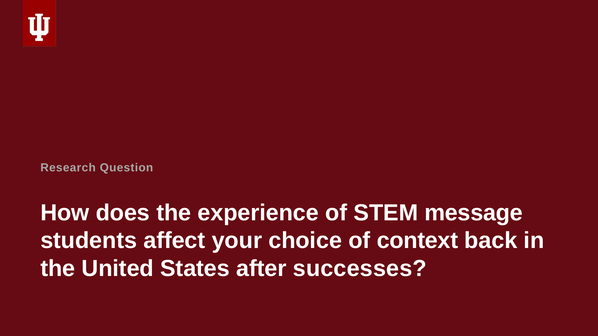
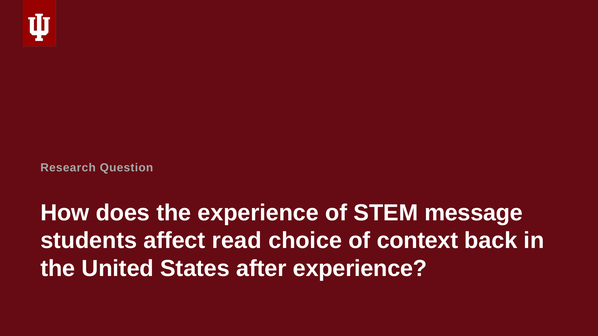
your: your -> read (237, 241)
after successes: successes -> experience (360, 269)
